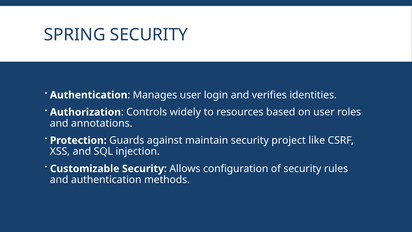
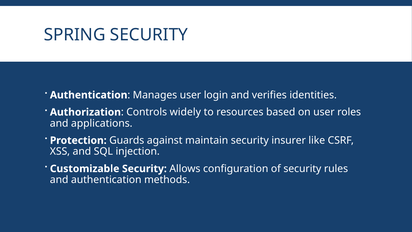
annotations: annotations -> applications (102, 123)
project: project -> insurer (289, 140)
